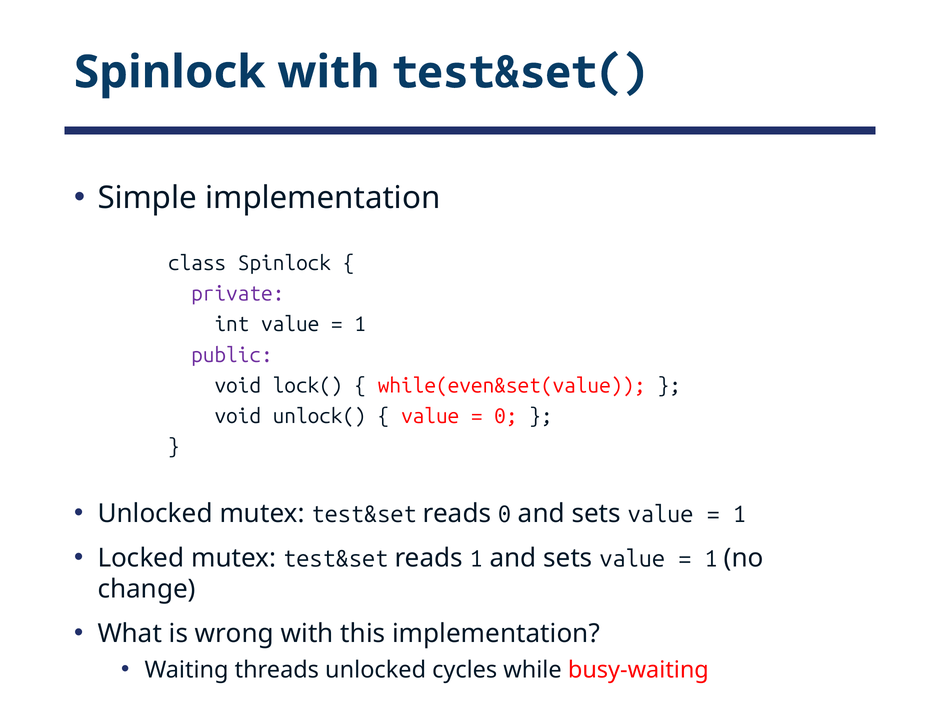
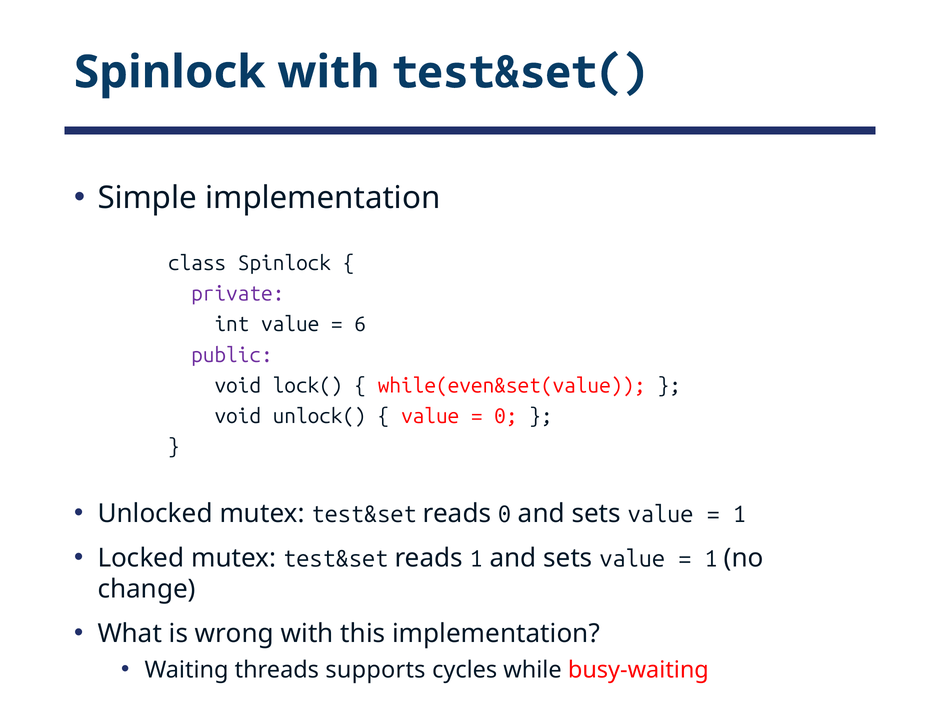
1: 1 -> 6 (360, 325)
threads unlocked: unlocked -> supports (375, 670)
